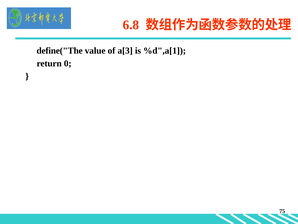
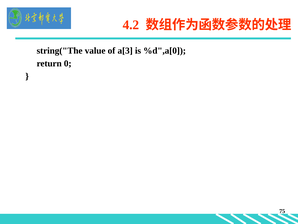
6.8: 6.8 -> 4.2 (131, 25)
define("The: define("The -> string("The (60, 51)
%d",a[1: %d",a[1 -> %d",a[0 (165, 51)
